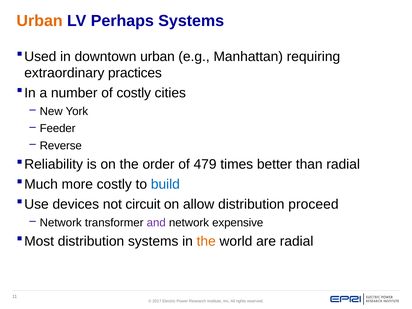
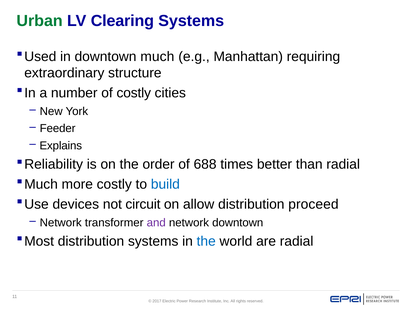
Urban colour: orange -> green (40, 21)
Perhaps: Perhaps -> Clearing (122, 21)
downtown urban: urban -> much (157, 57)
practices: practices -> structure (135, 73)
Reverse: Reverse -> Explains (61, 146)
479: 479 -> 688 (205, 164)
network expensive: expensive -> downtown (238, 223)
the colour: orange -> blue (206, 241)
